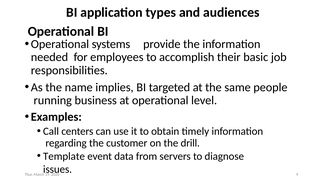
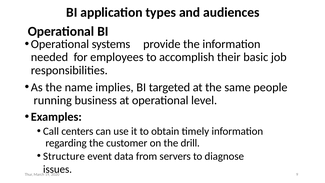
Template: Template -> Structure (64, 156)
